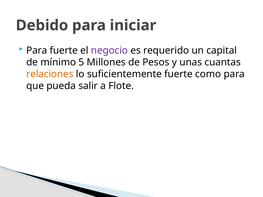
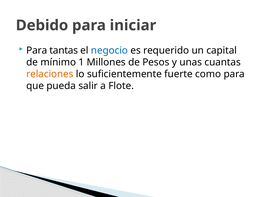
Para fuerte: fuerte -> tantas (64, 51)
negocio colour: purple -> blue (109, 51)
5: 5 -> 1 (81, 62)
